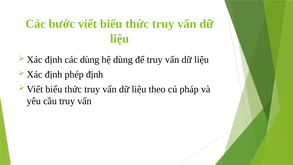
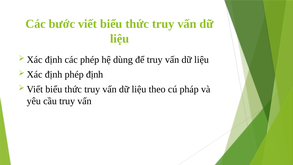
các dùng: dùng -> phép (90, 60)
